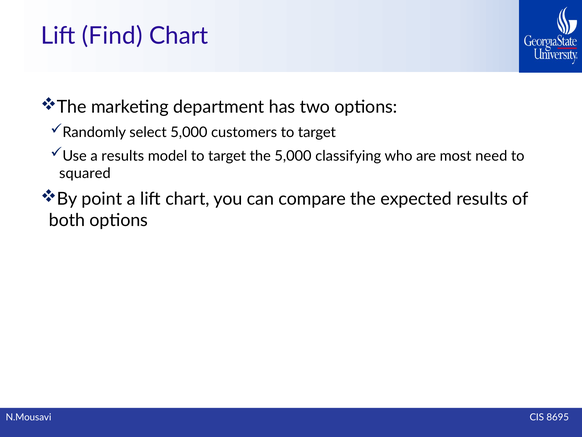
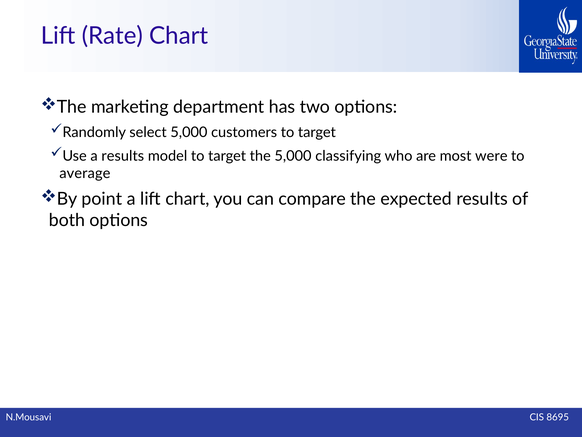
Find: Find -> Rate (112, 36)
need: need -> were (491, 156)
squared: squared -> average (85, 173)
